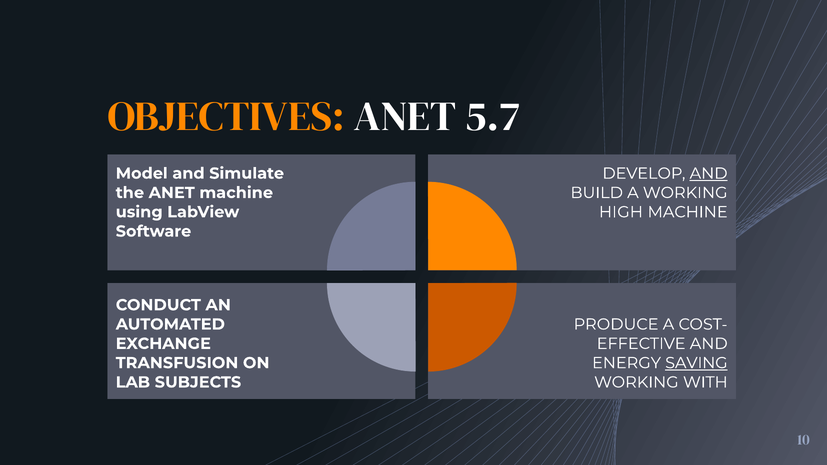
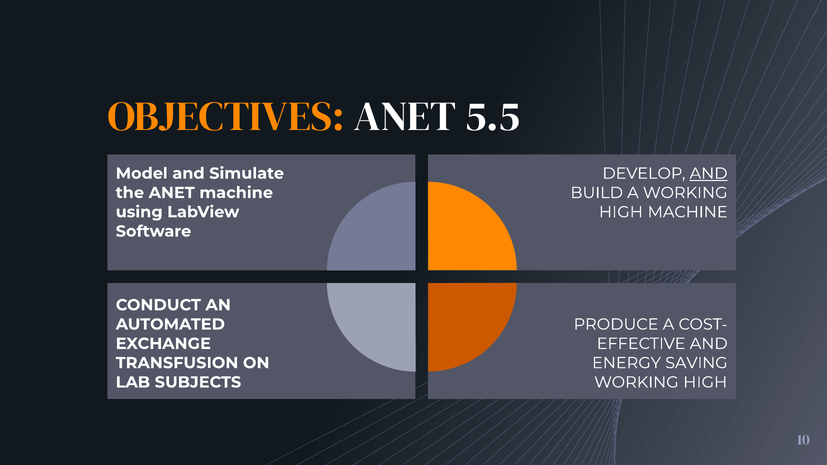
5.7: 5.7 -> 5.5 (493, 117)
SAVING underline: present -> none (696, 363)
WITH: WITH -> HIGH (705, 382)
